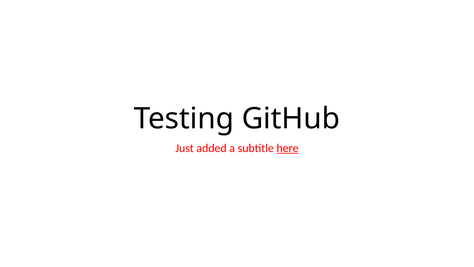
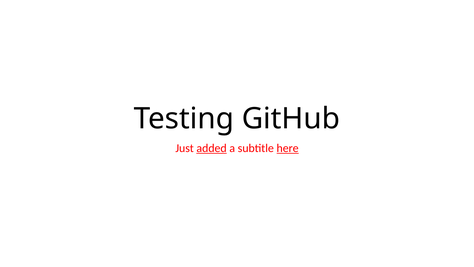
added underline: none -> present (212, 148)
